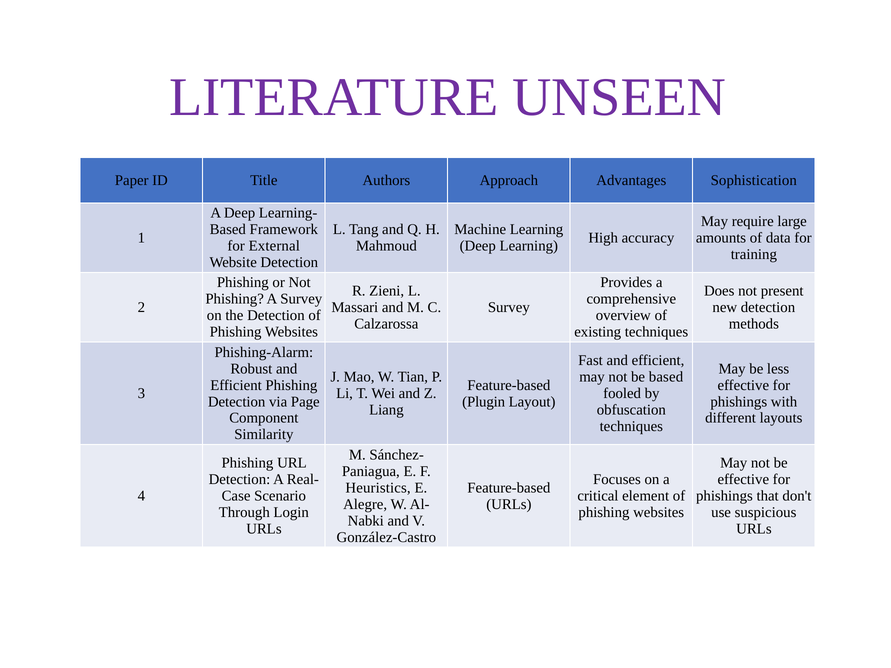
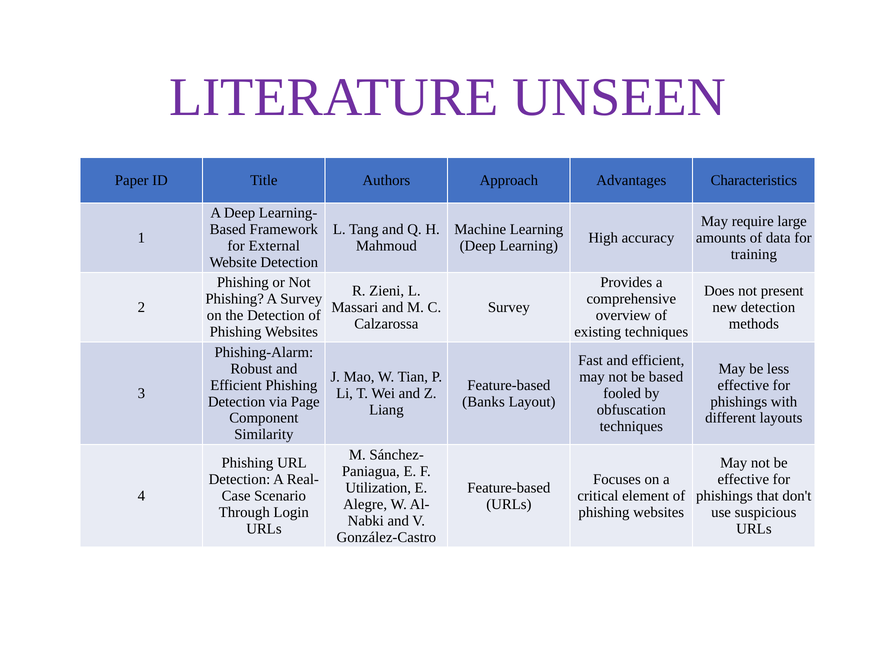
Sophistication: Sophistication -> Characteristics (754, 180)
Plugin: Plugin -> Banks (484, 402)
Heuristics: Heuristics -> Utilization (378, 488)
